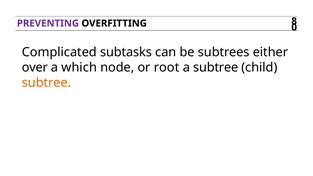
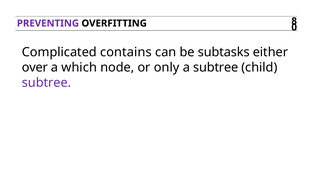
subtasks: subtasks -> contains (126, 52)
subtrees: subtrees -> subtasks (224, 52)
root: root -> only (167, 67)
subtree colour: orange -> purple (47, 83)
